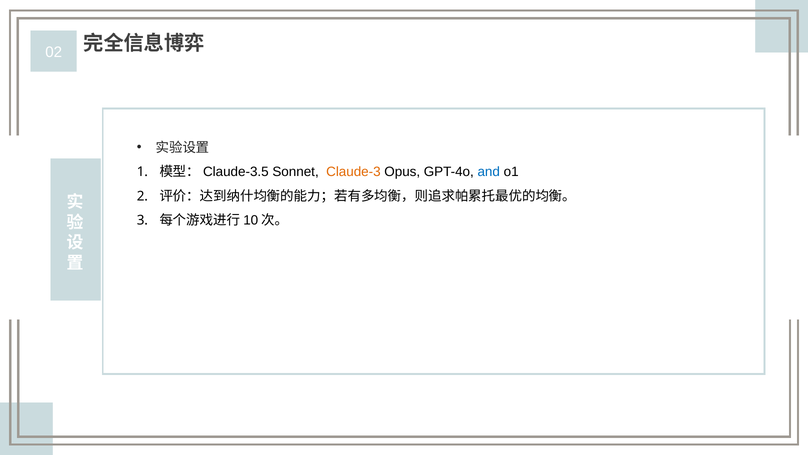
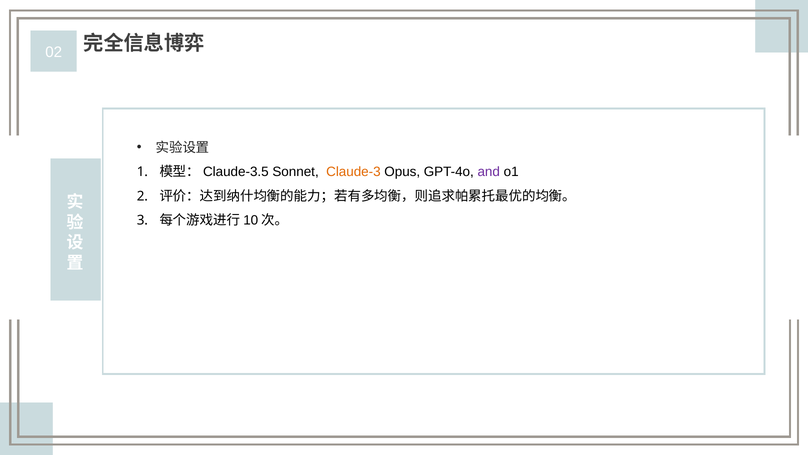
and colour: blue -> purple (489, 172)
